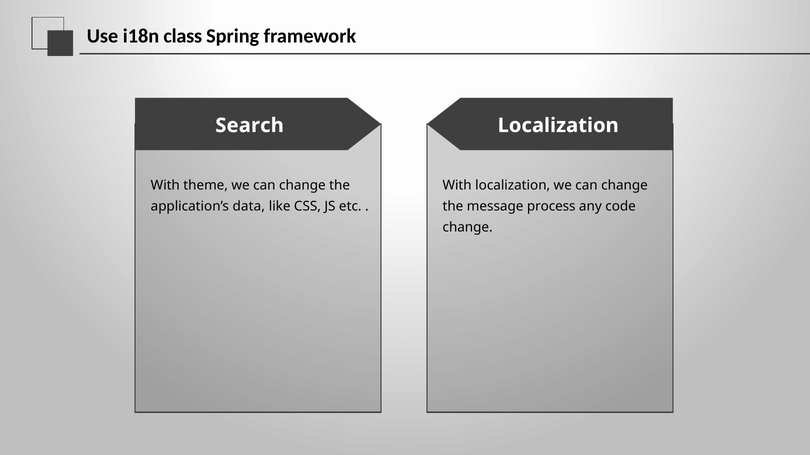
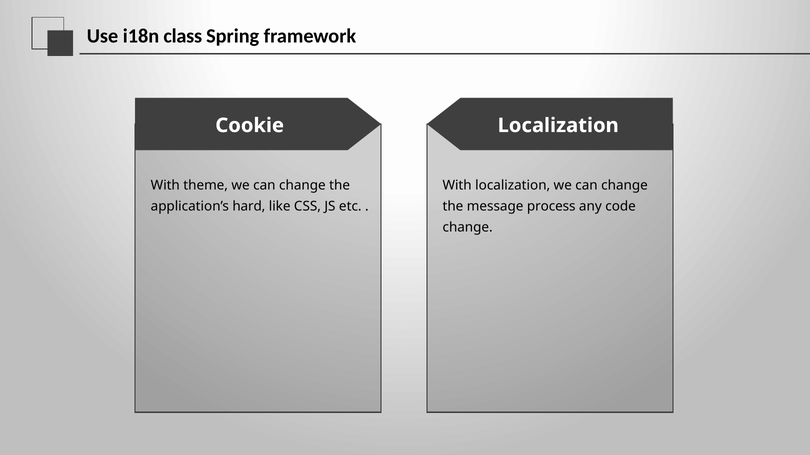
Search: Search -> Cookie (250, 126)
data: data -> hard (249, 207)
